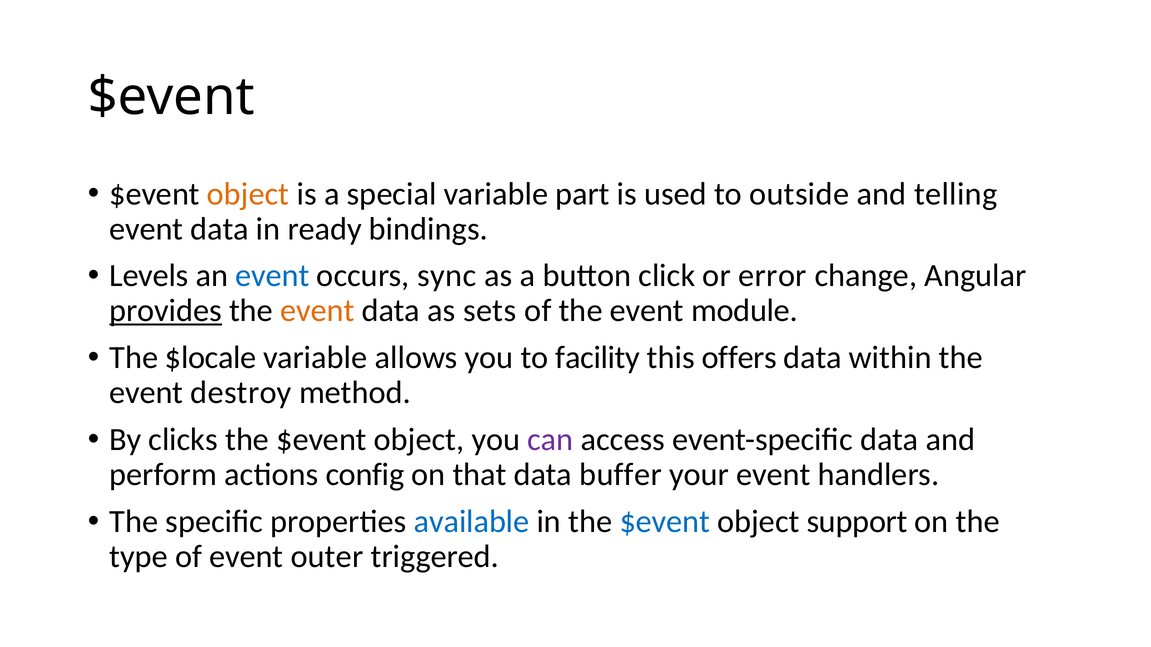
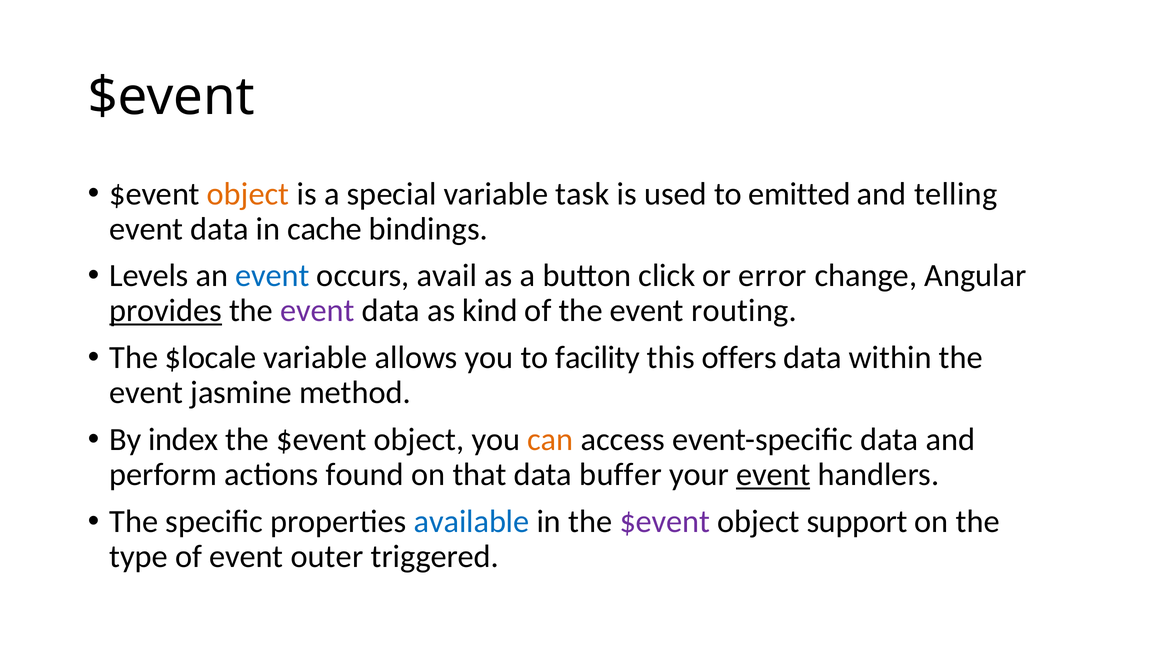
part: part -> task (582, 194)
outside: outside -> emitted (799, 194)
ready: ready -> cache (325, 229)
sync: sync -> avail (447, 276)
event colour: orange -> purple (317, 311)
sets: sets -> kind (490, 311)
module: module -> routing (744, 311)
destroy: destroy -> jasmine (241, 393)
clicks: clicks -> index (183, 440)
can colour: purple -> orange (550, 440)
config: config -> found (365, 475)
event underline: none -> present (773, 475)
$event colour: blue -> purple (665, 522)
